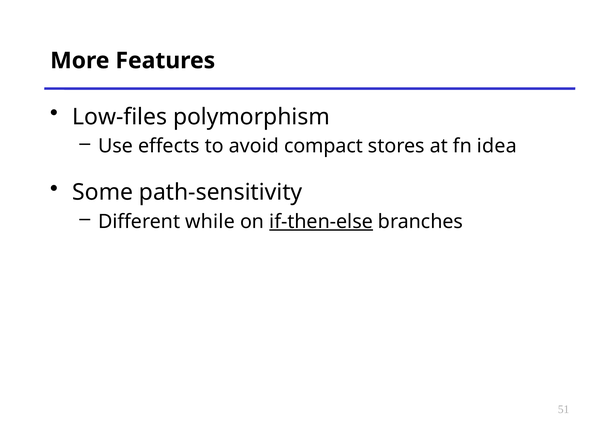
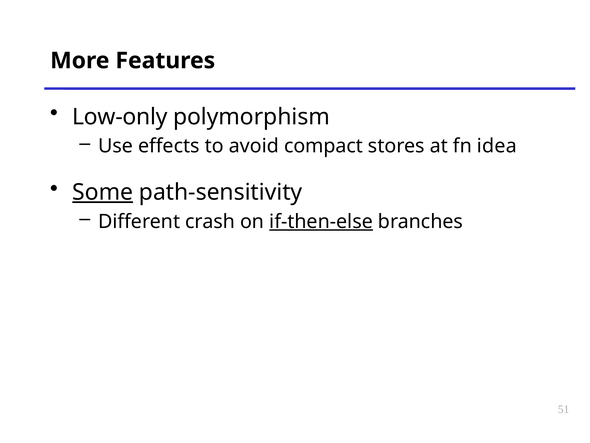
Low-files: Low-files -> Low-only (120, 117)
Some underline: none -> present (103, 192)
while: while -> crash (210, 221)
